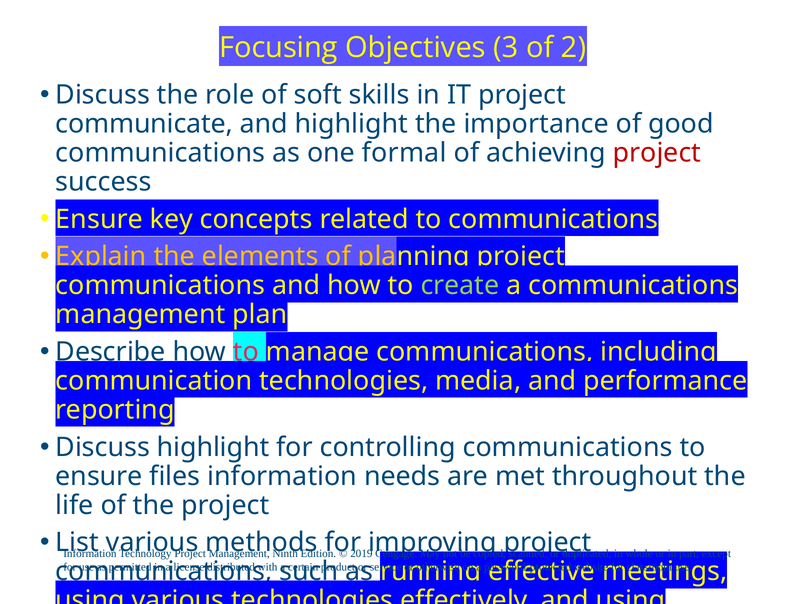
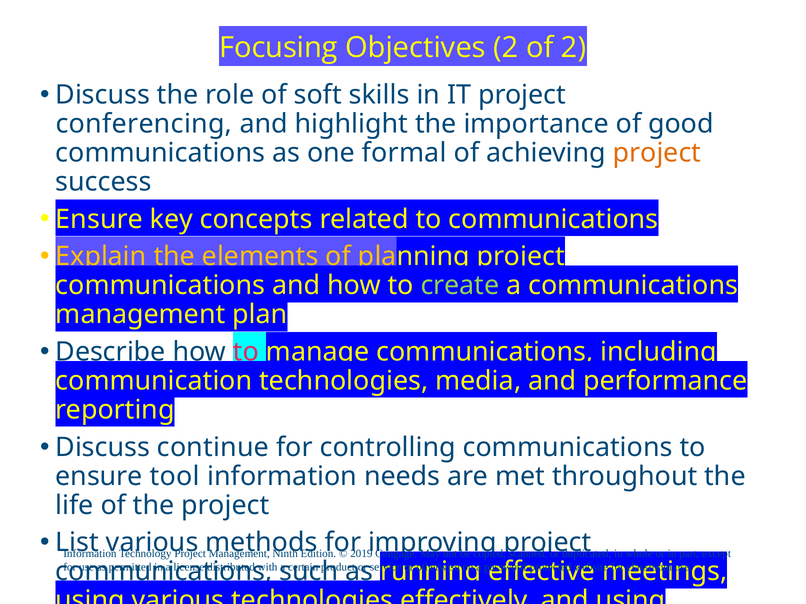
Objectives 3: 3 -> 2 (506, 48)
communicate: communicate -> conferencing (144, 124)
project colour: red -> orange (657, 153)
Discuss highlight: highlight -> continue (213, 448)
files: files -> tool (175, 477)
